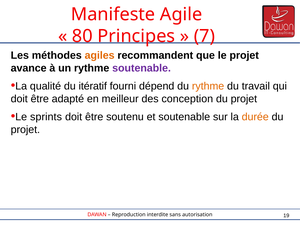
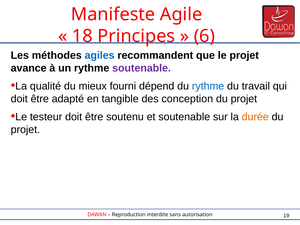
80: 80 -> 18 (82, 36)
7: 7 -> 6 (204, 36)
agiles colour: orange -> blue (100, 55)
itératif: itératif -> mieux (93, 86)
rythme colour: orange -> blue (208, 86)
meilleur: meilleur -> tangible (120, 99)
sprints: sprints -> testeur (46, 117)
